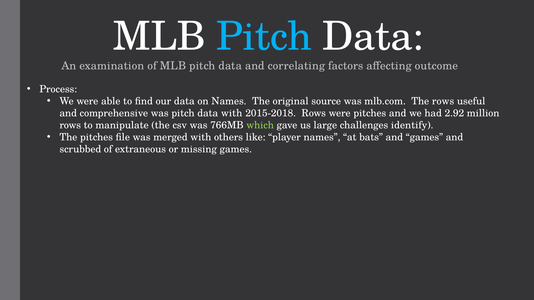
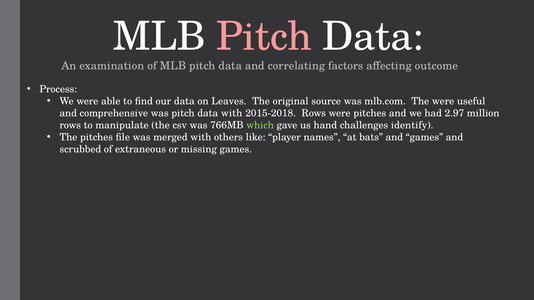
Pitch colour: light blue -> pink (264, 37)
on Names: Names -> Leaves (229, 101)
The rows: rows -> were (443, 101)
2.92: 2.92 -> 2.97 (454, 113)
large: large -> hand (325, 125)
